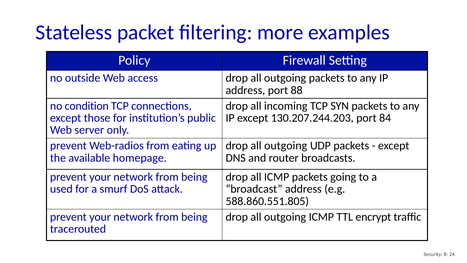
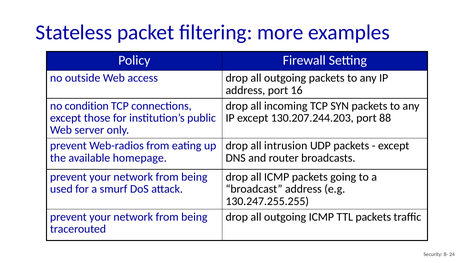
88: 88 -> 16 (297, 90)
84: 84 -> 88 (385, 118)
outgoing: outgoing -> intrusion (286, 146)
588.860.551.805: 588.860.551.805 -> 130.247.255.255 (267, 201)
TTL encrypt: encrypt -> packets (373, 217)
